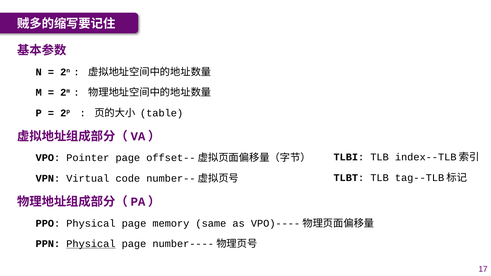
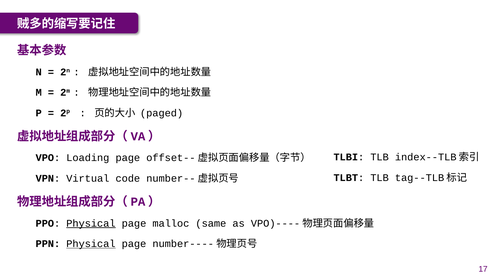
table: table -> paged (162, 113)
Pointer: Pointer -> Loading (88, 158)
Physical underline: none -> present (91, 223)
memory: memory -> malloc (171, 223)
